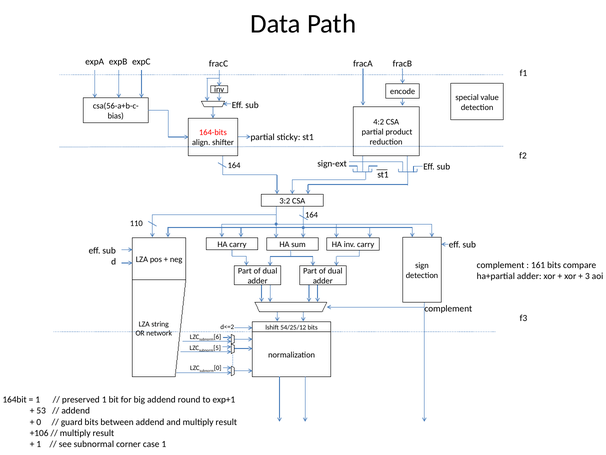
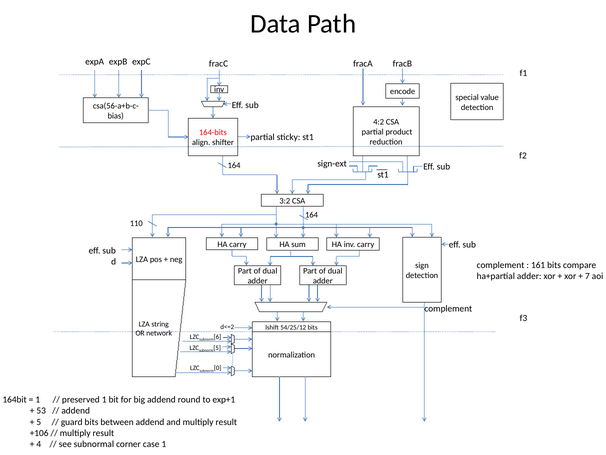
3: 3 -> 7 (587, 276)
0: 0 -> 5 (39, 422)
1: 1 -> 4 (39, 444)
